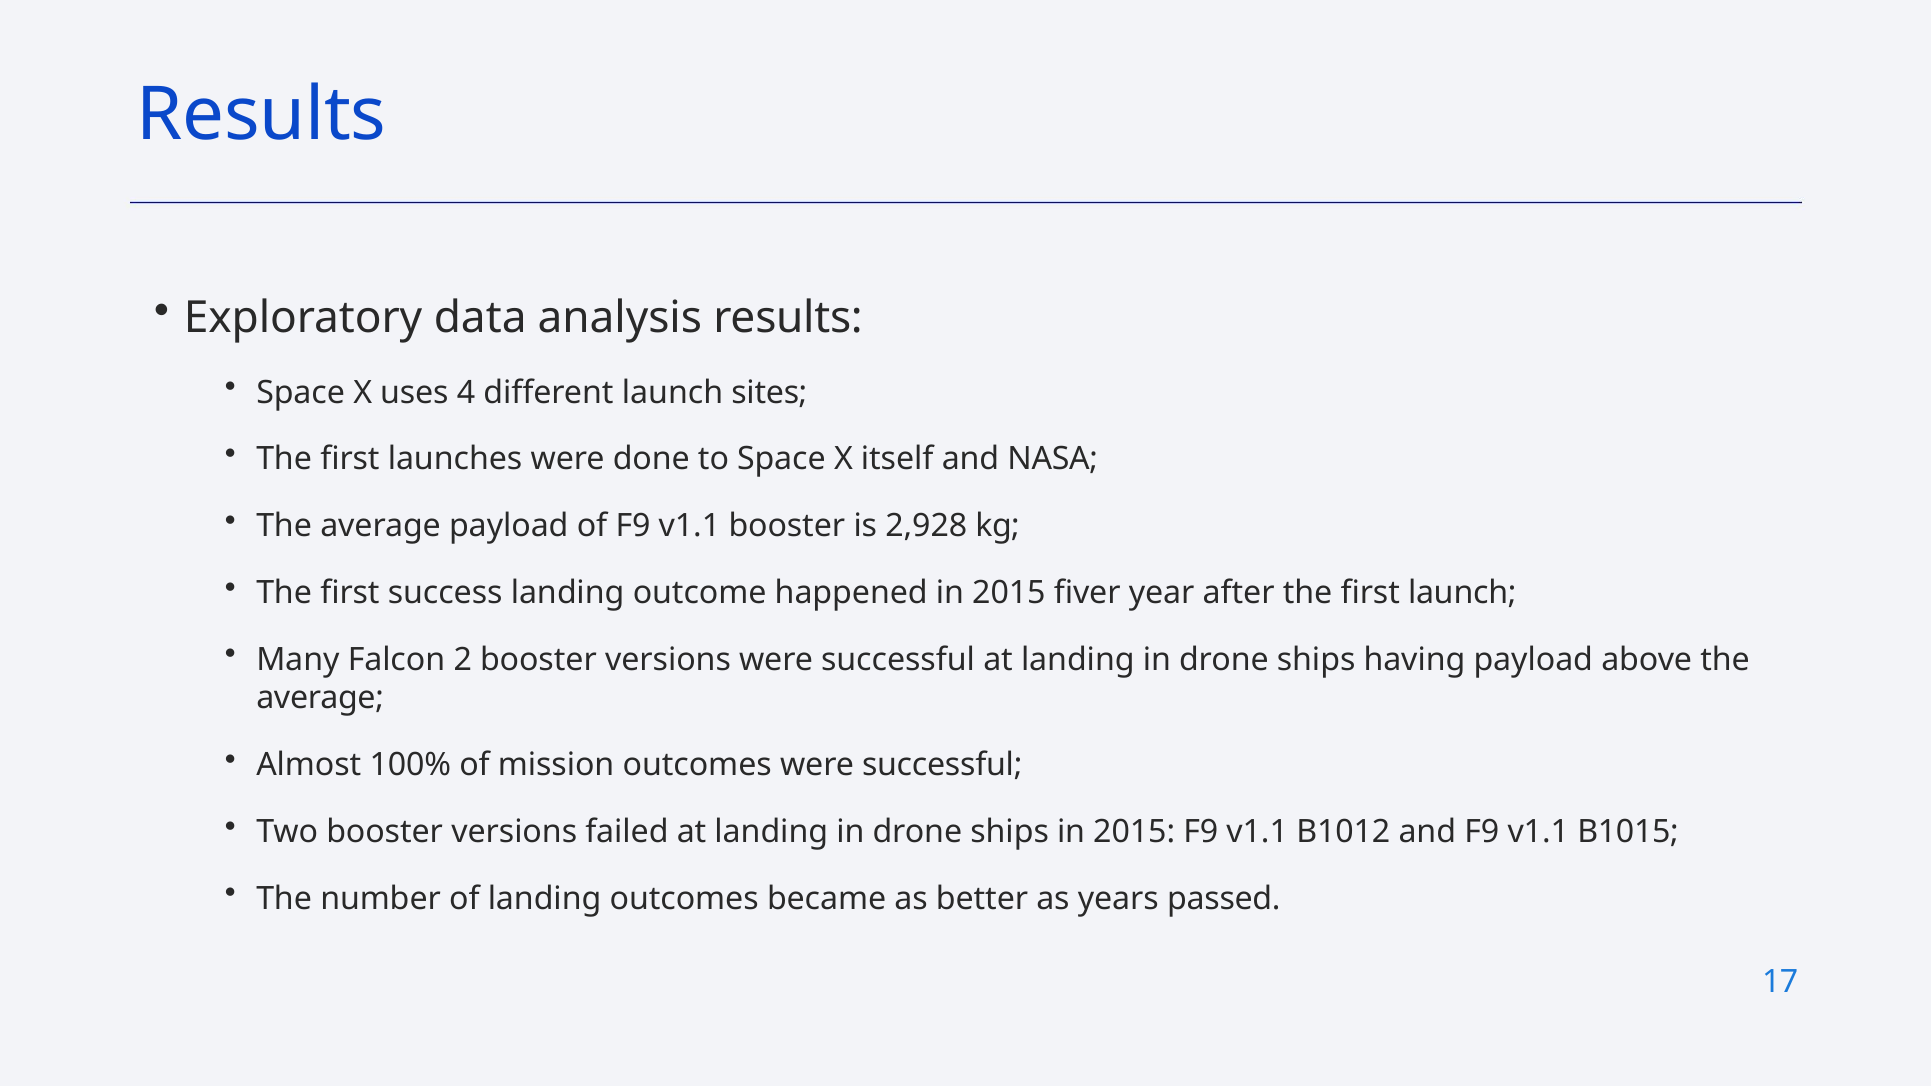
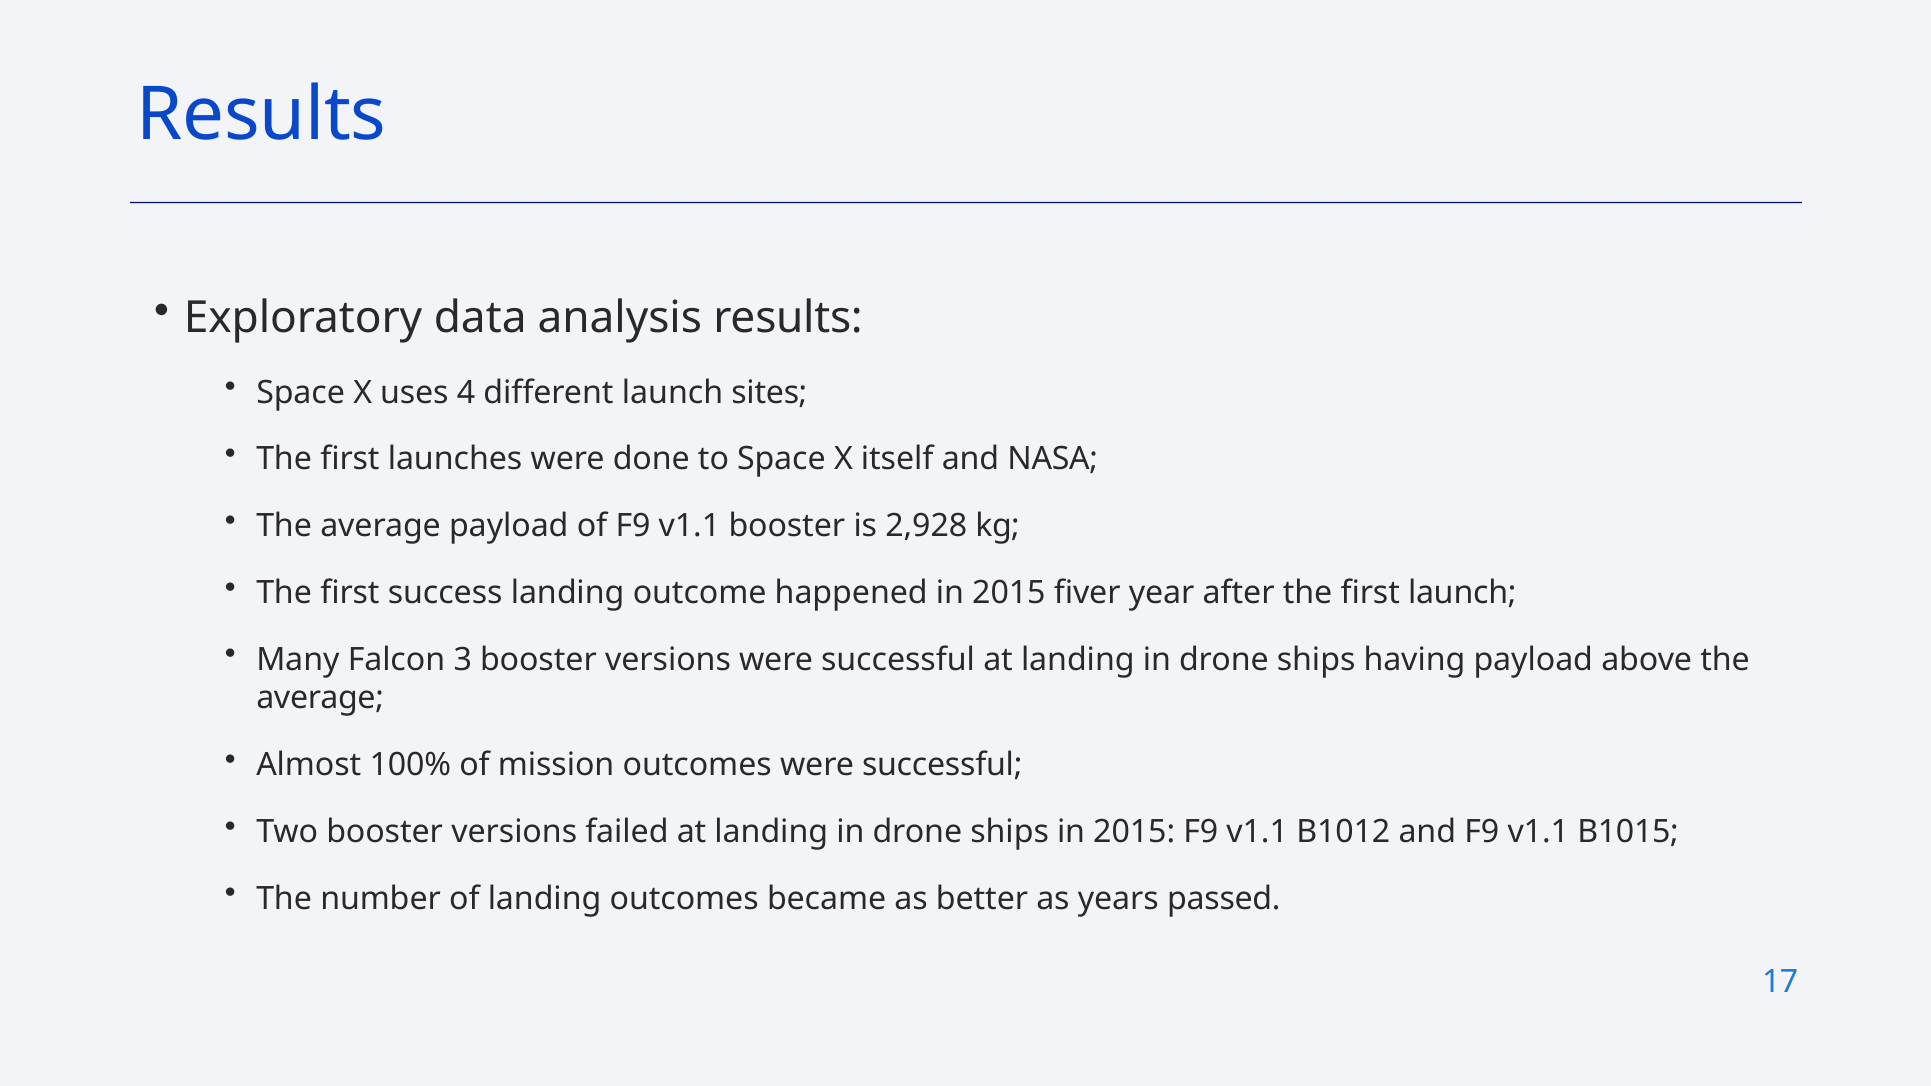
2: 2 -> 3 (463, 660)
